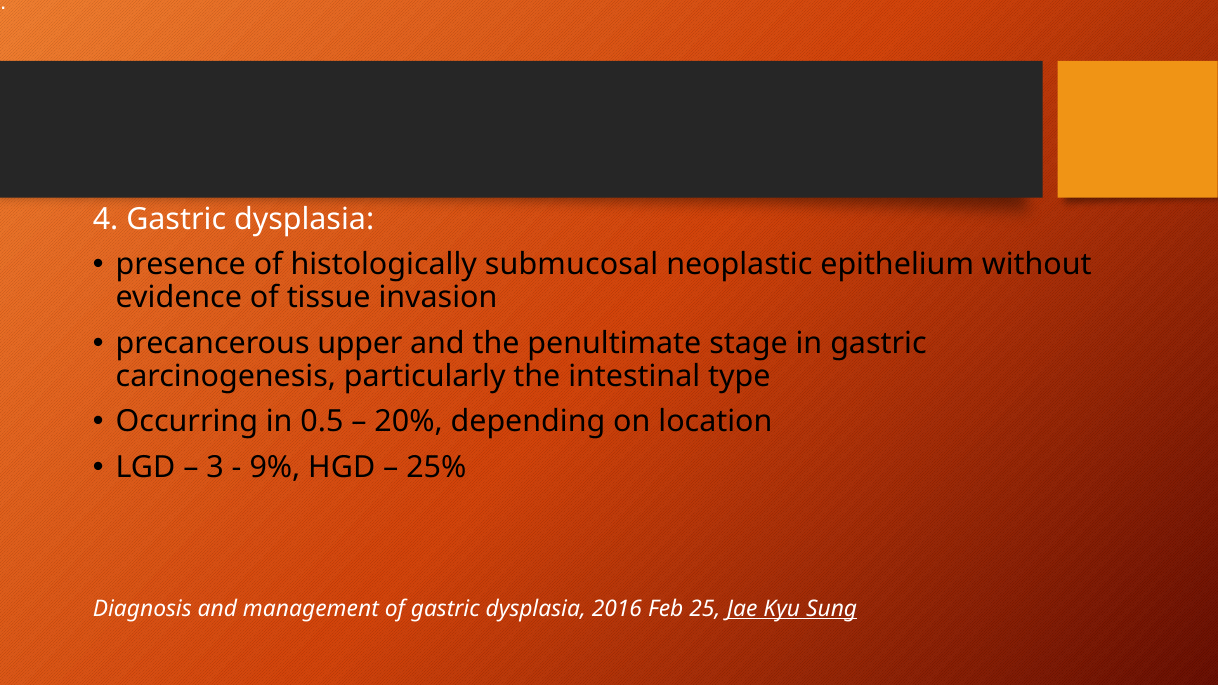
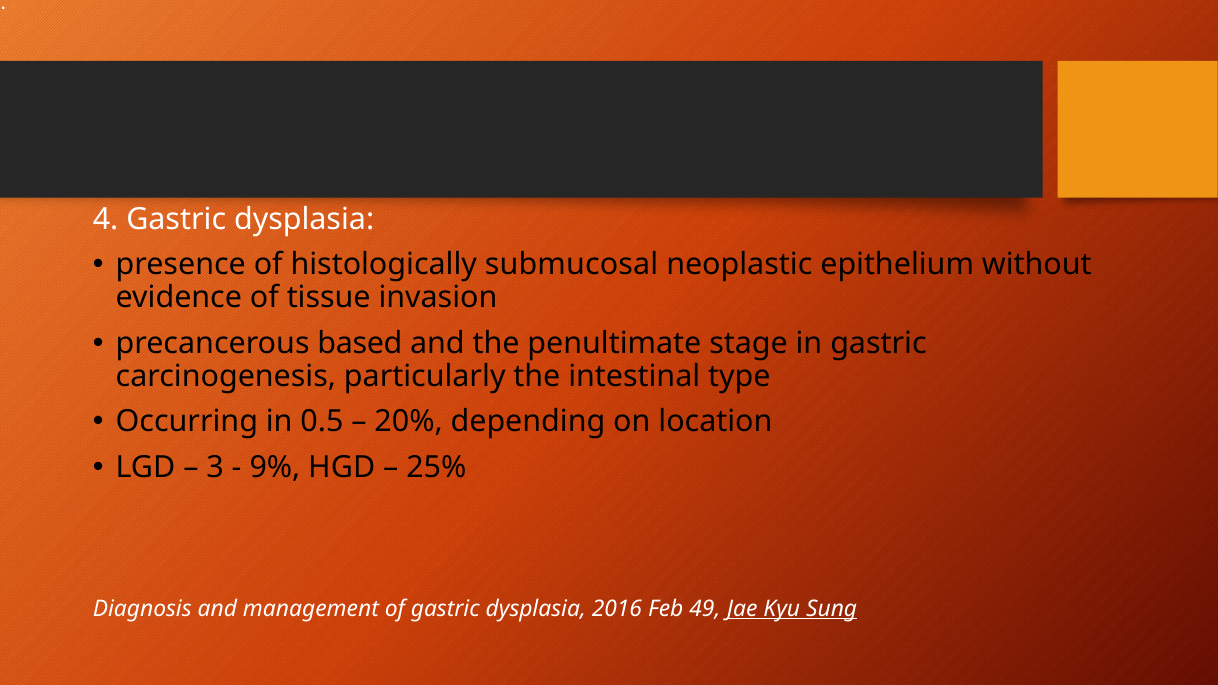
upper: upper -> based (360, 343)
25: 25 -> 49 (705, 609)
